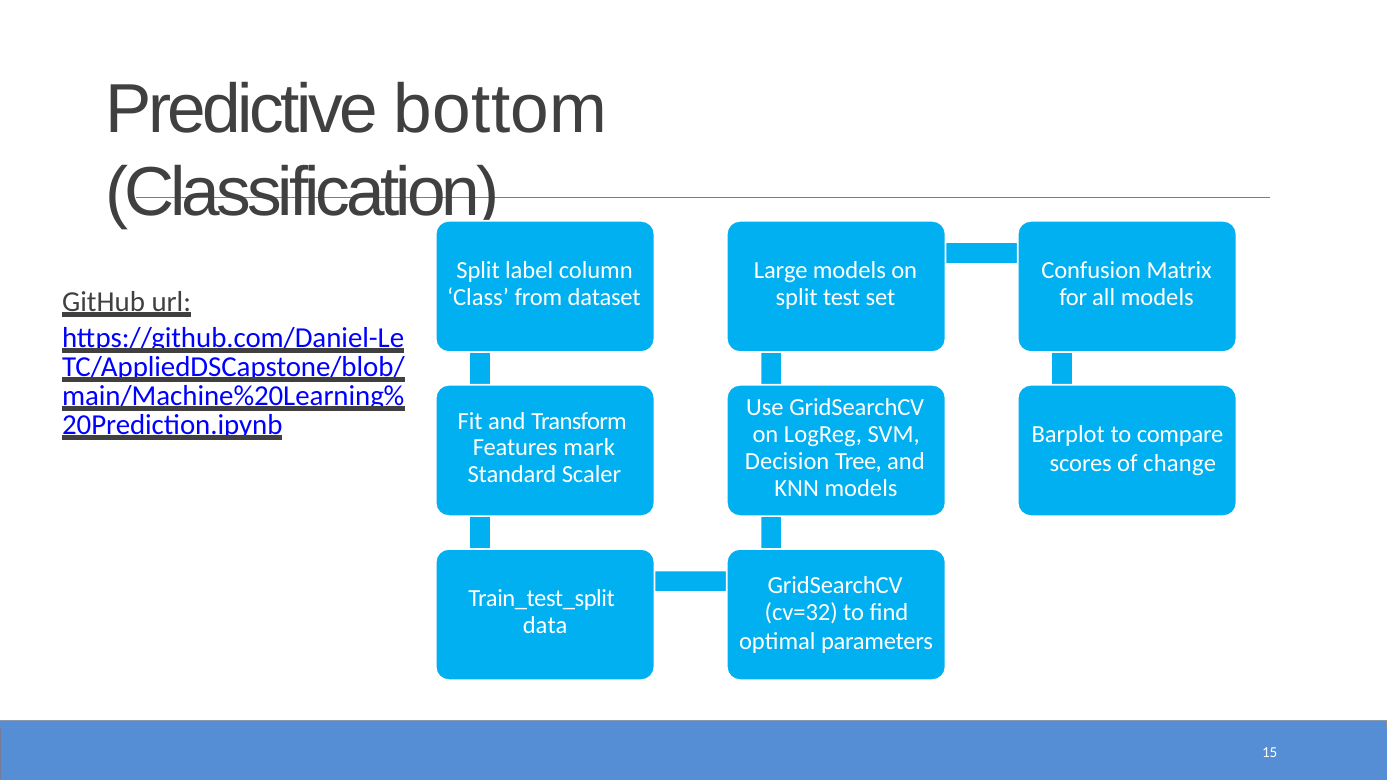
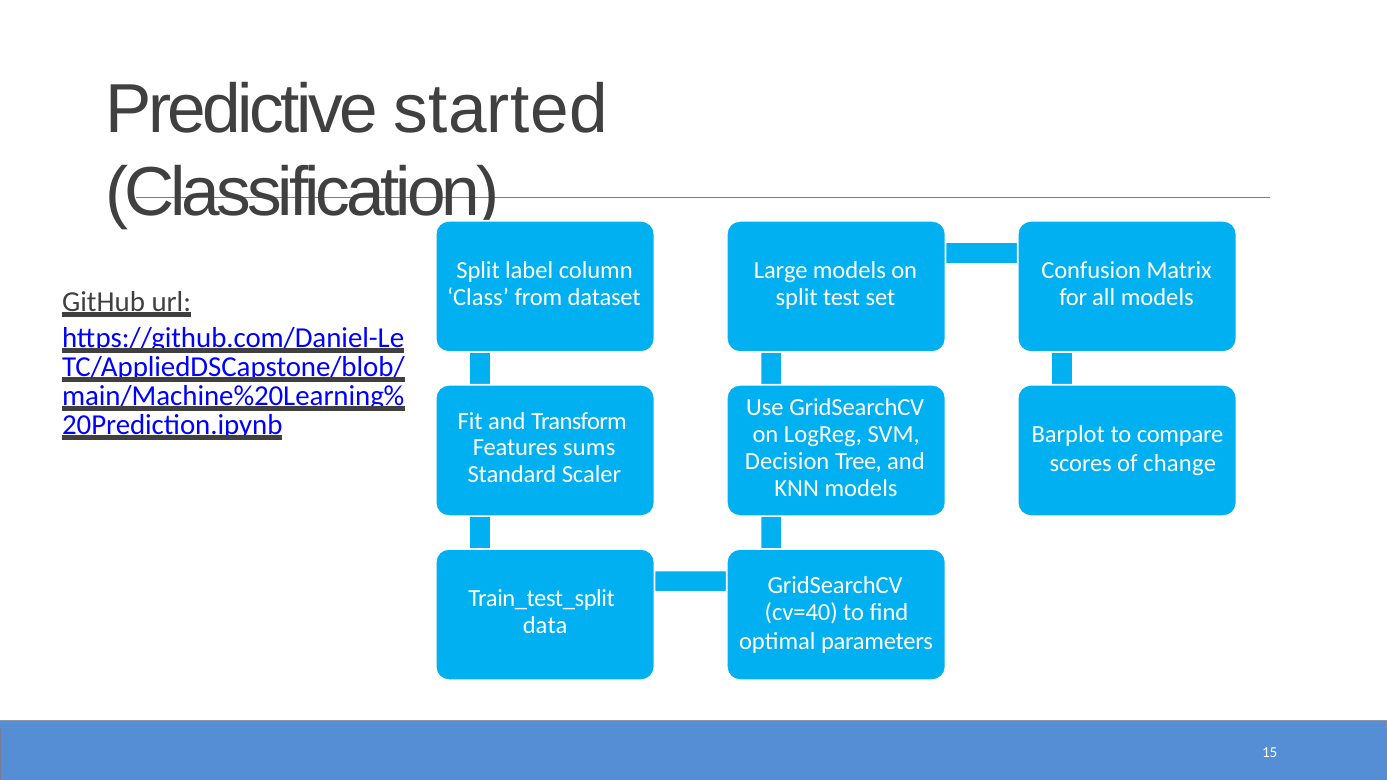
bottom: bottom -> started (500, 110)
mark: mark -> sums (589, 448)
cv=32: cv=32 -> cv=40 (801, 612)
